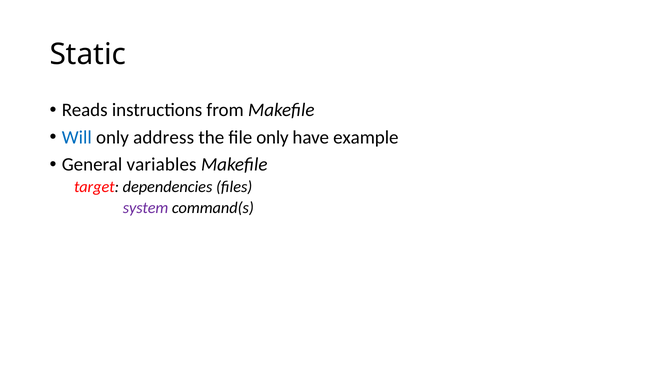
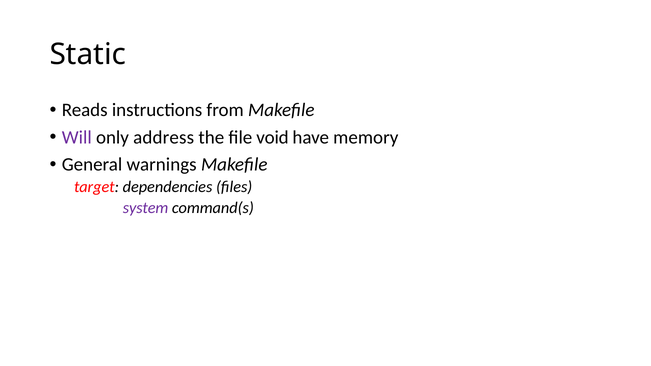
Will colour: blue -> purple (77, 137)
file only: only -> void (272, 137)
example: example -> memory (366, 137)
variables: variables -> warnings (162, 165)
